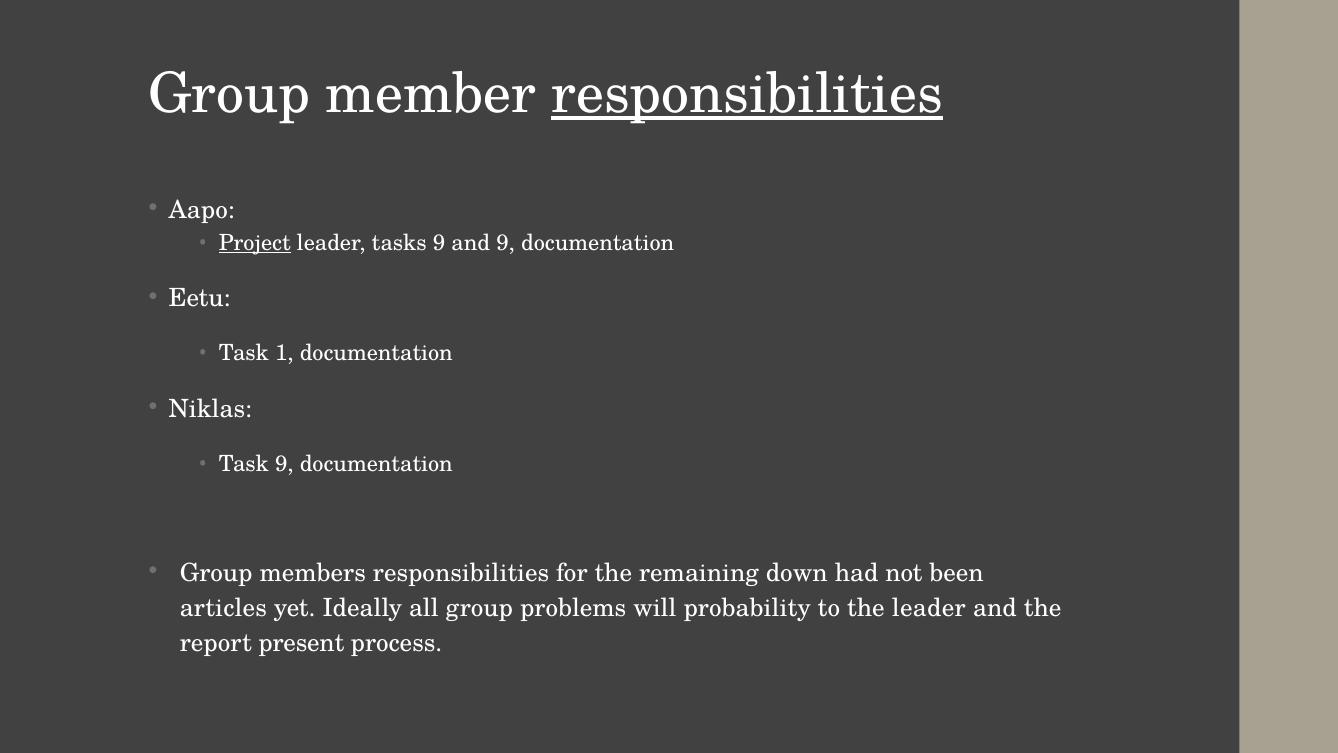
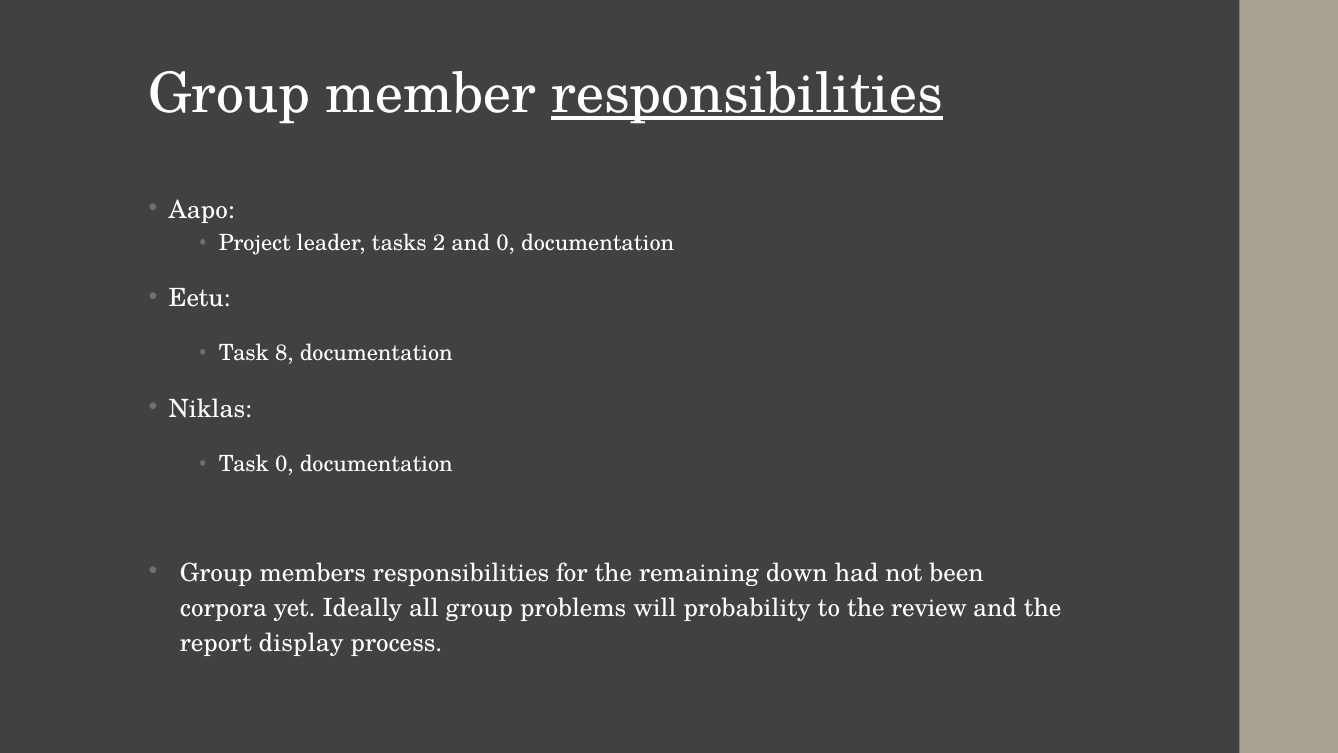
Project underline: present -> none (255, 243)
tasks 9: 9 -> 2 (439, 243)
and 9: 9 -> 0 (506, 243)
1: 1 -> 8 (284, 353)
Task 9: 9 -> 0 (284, 464)
articles: articles -> corpora (223, 608)
the leader: leader -> review (929, 608)
present: present -> display (301, 643)
